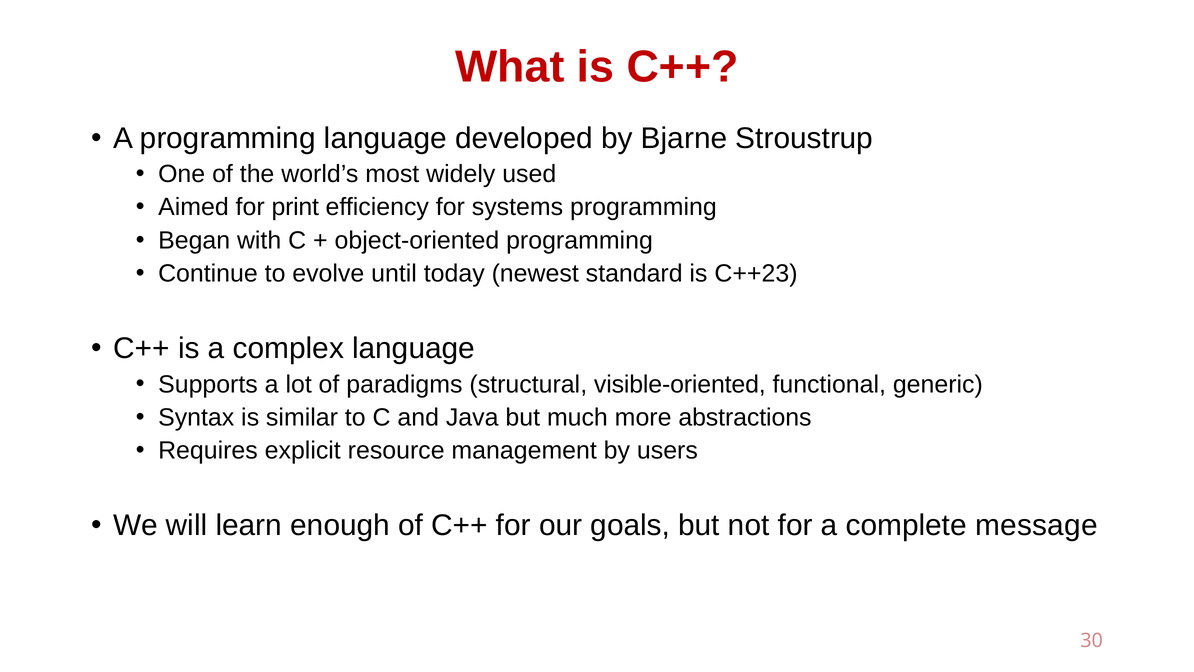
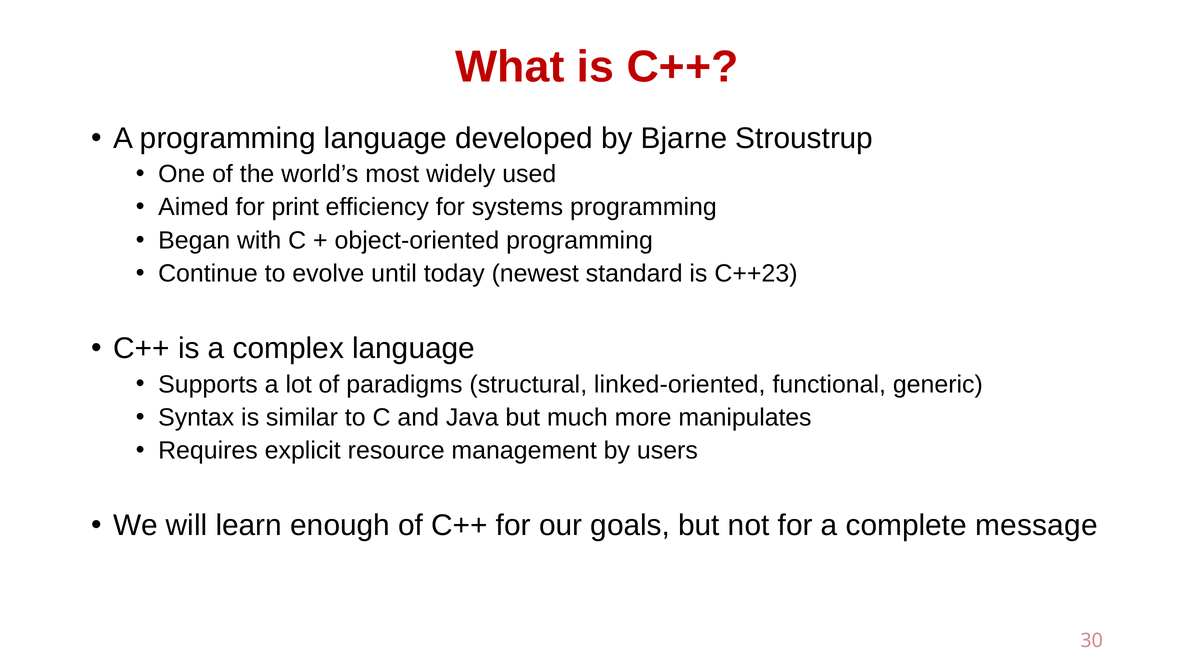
visible-oriented: visible-oriented -> linked-oriented (680, 384)
abstractions: abstractions -> manipulates (745, 417)
